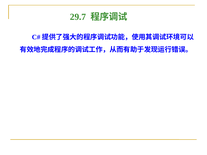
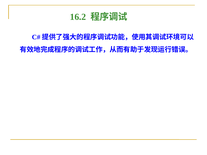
29.7: 29.7 -> 16.2 (78, 17)
